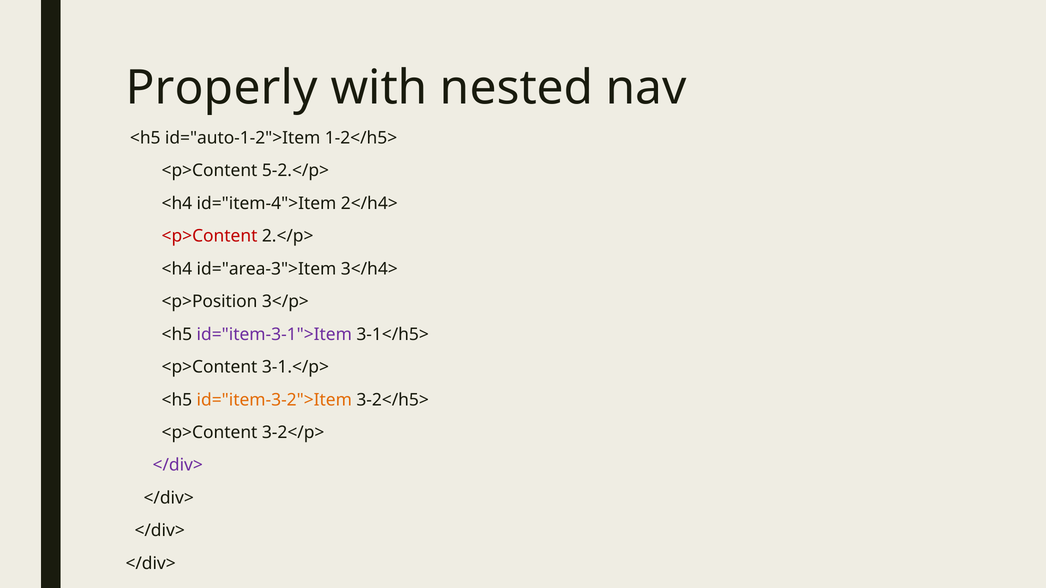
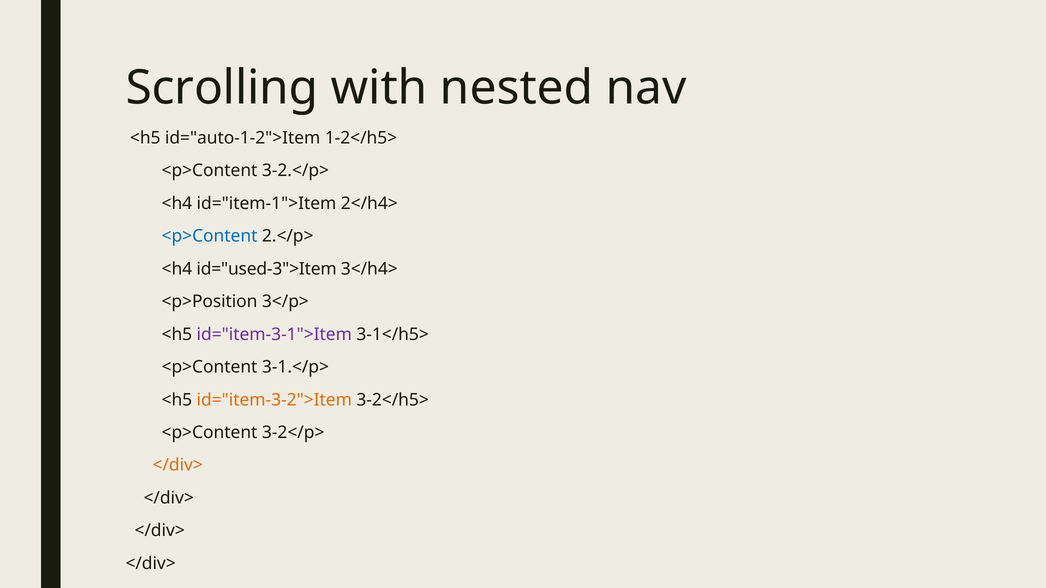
Properly: Properly -> Scrolling (222, 88)
5-2.</p>: 5-2.</p> -> 3-2.</p> (295, 171)
id="item-4">Item: id="item-4">Item -> id="item-1">Item (267, 204)
<p>Content colour: red -> blue (210, 236)
id="area-3">Item: id="area-3">Item -> id="used-3">Item (267, 269)
</div> colour: purple -> orange (178, 466)
